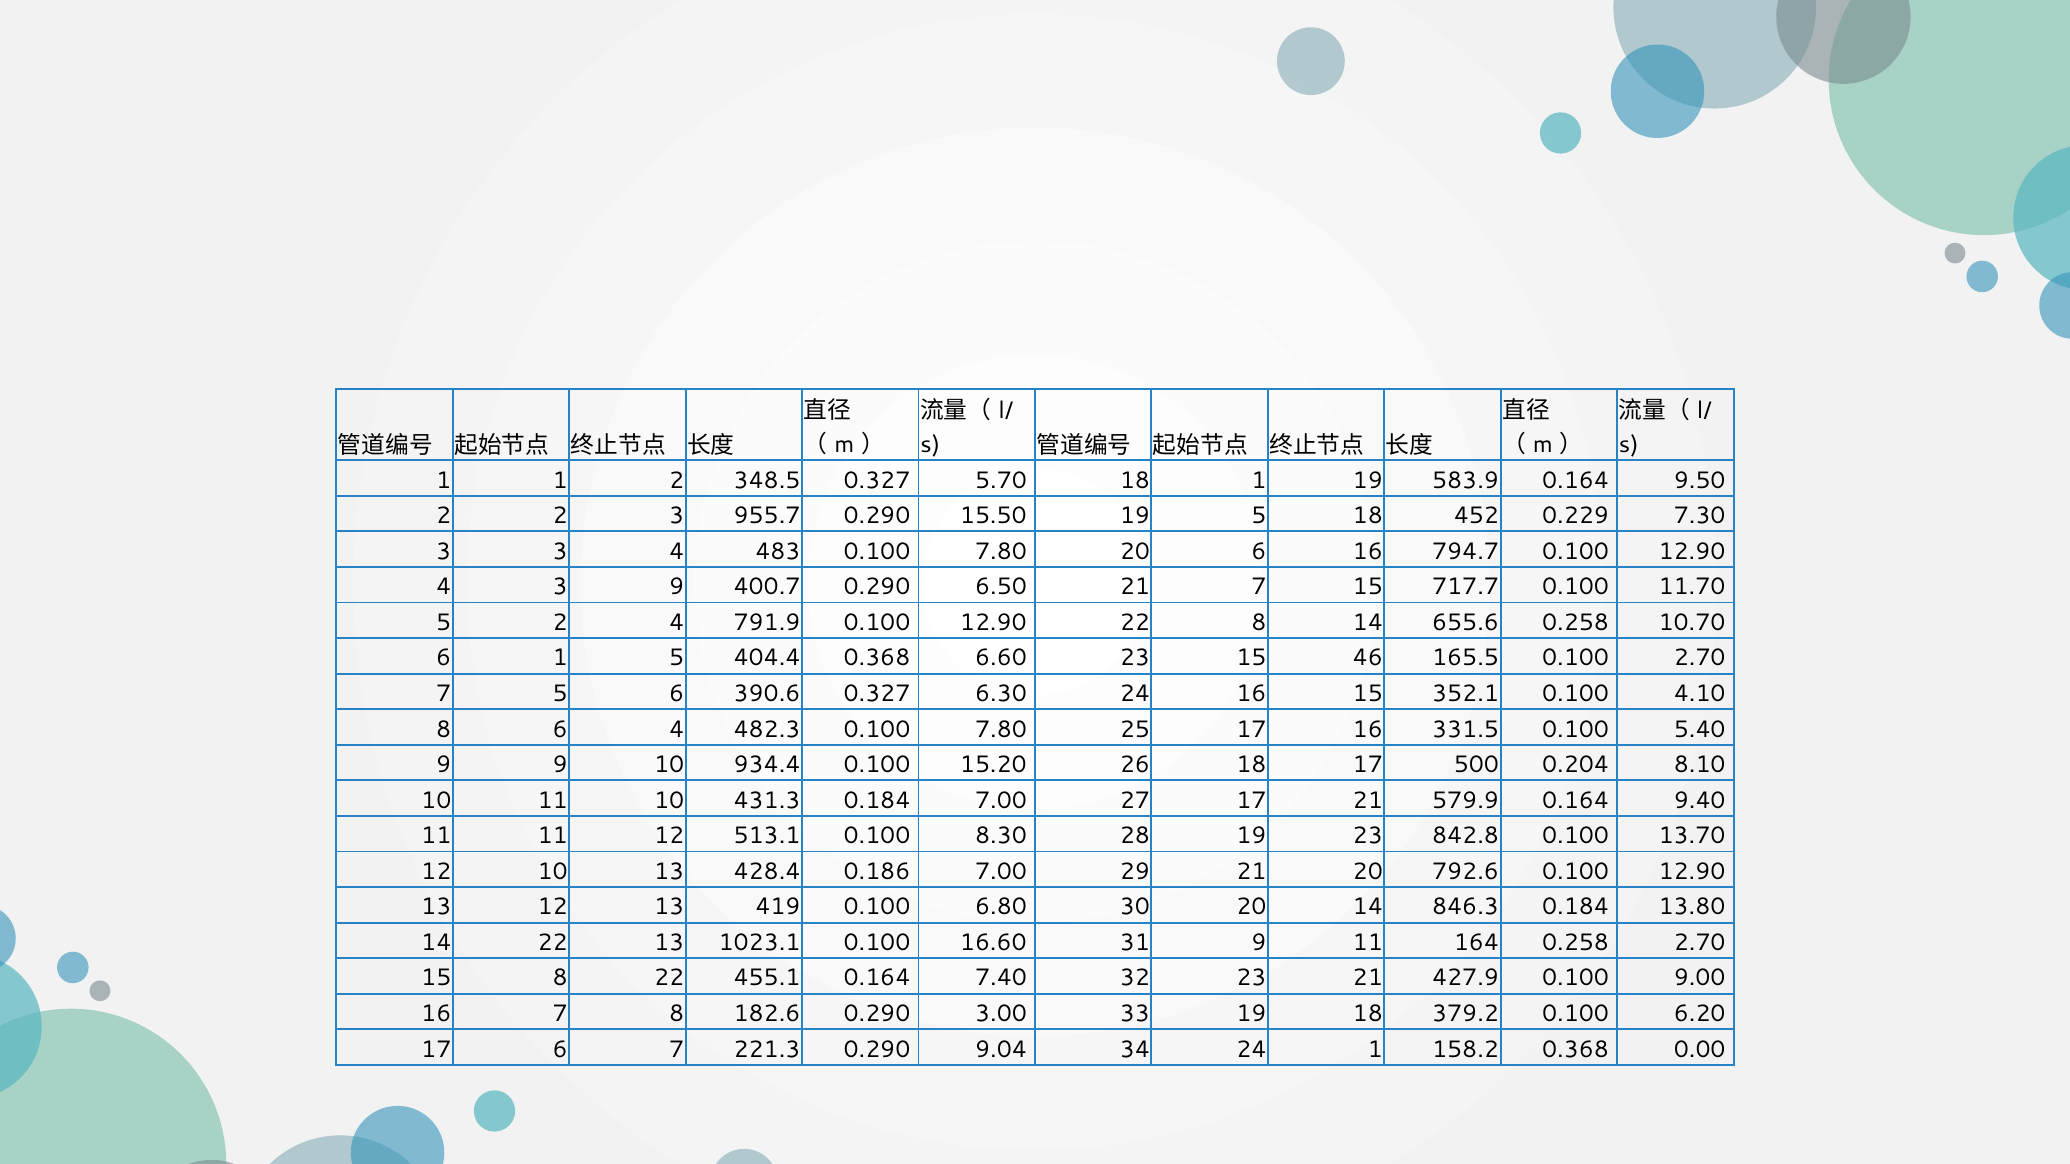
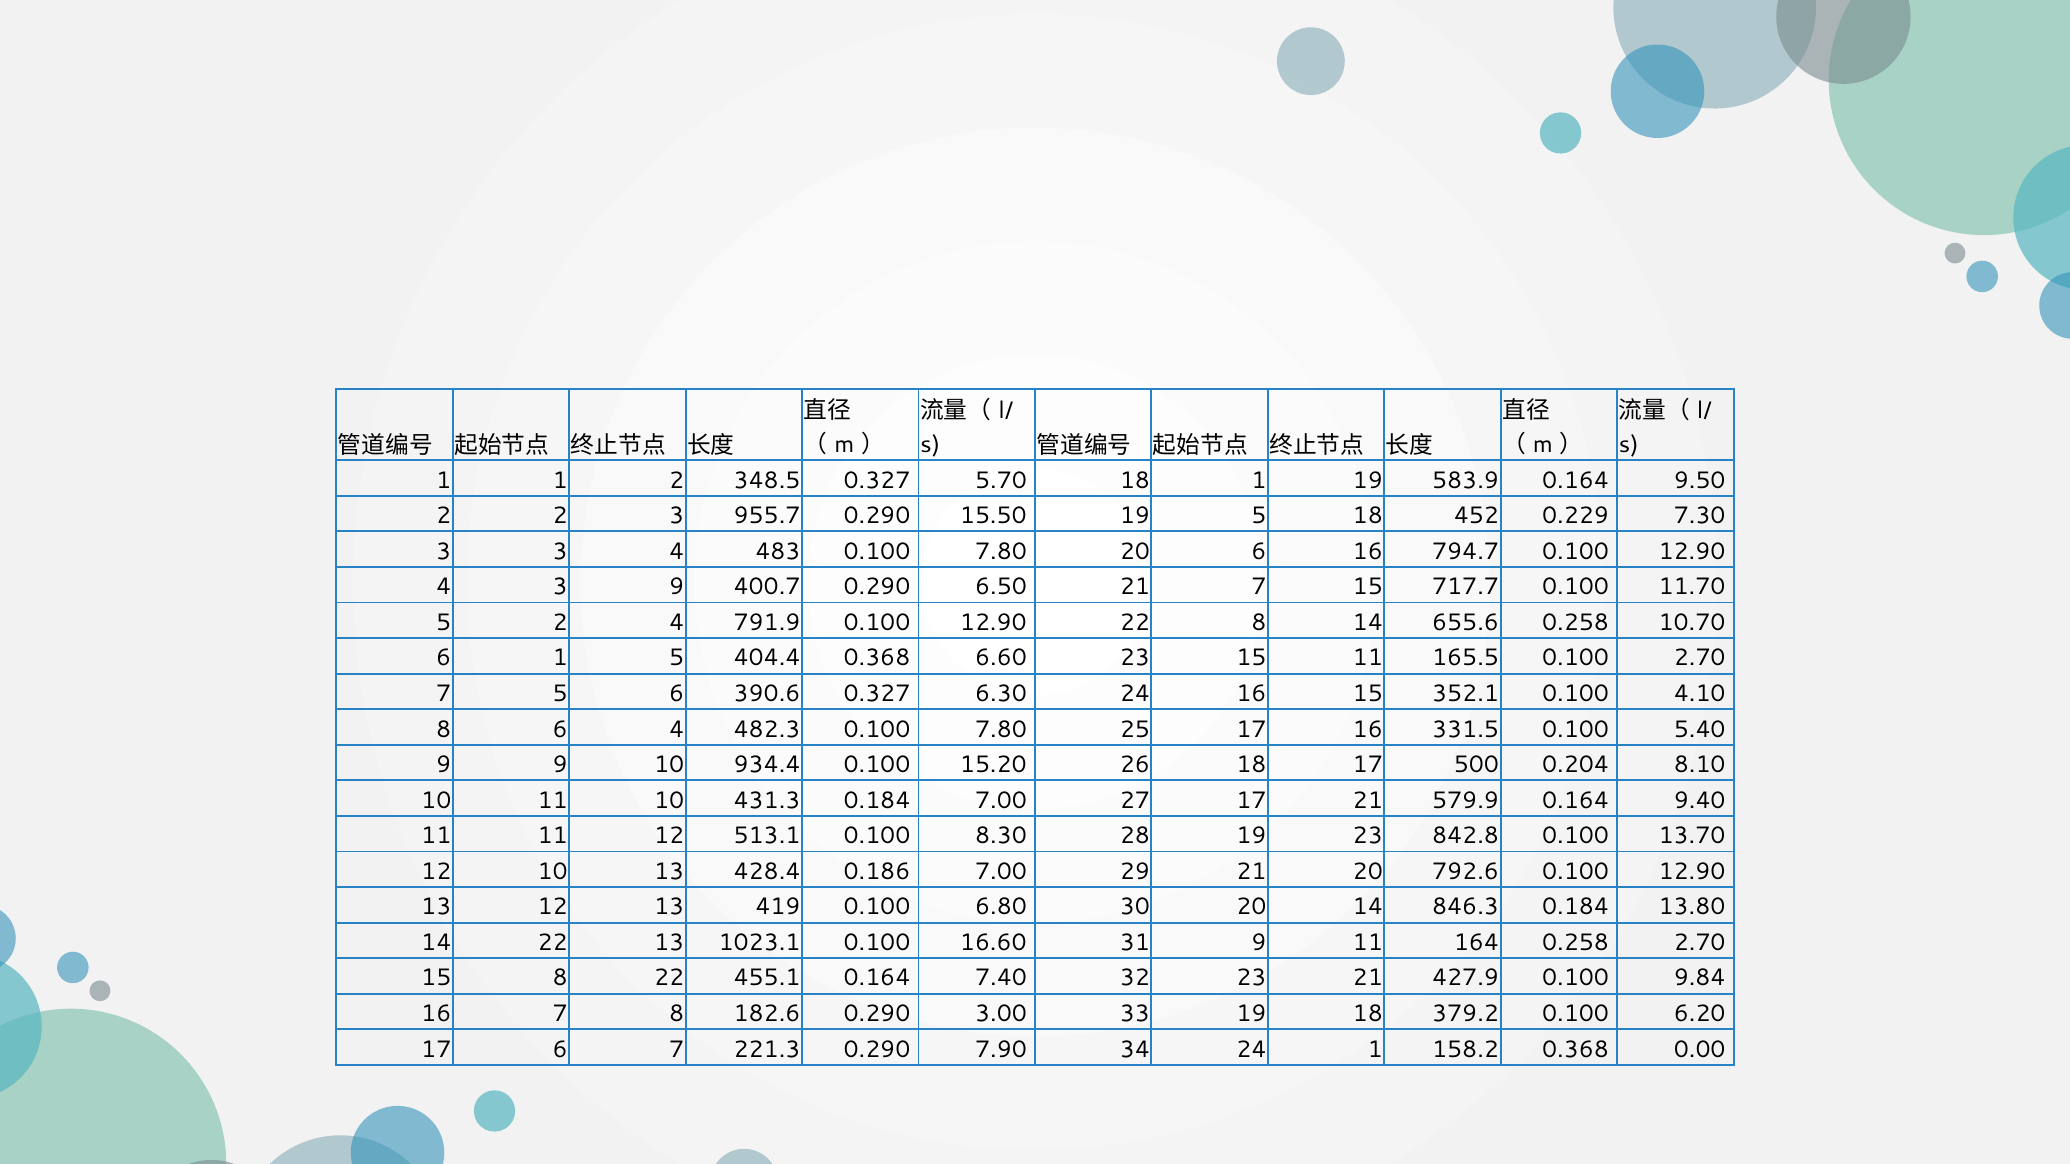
15 46: 46 -> 11 (1368, 658)
9.00: 9.00 -> 9.84 (1700, 978)
9.04: 9.04 -> 7.90 (1001, 1050)
